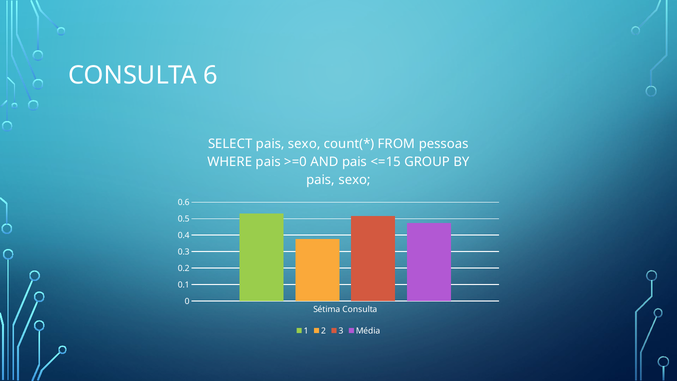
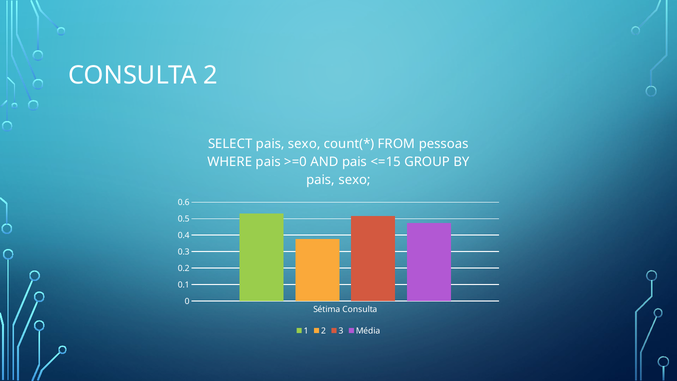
CONSULTA 6: 6 -> 2 (211, 75)
